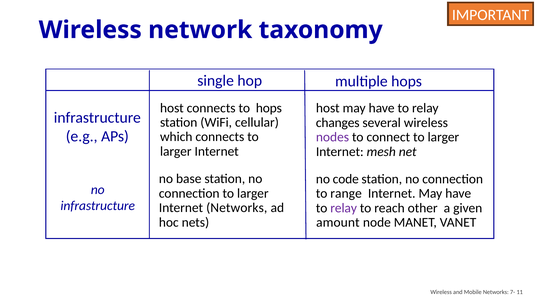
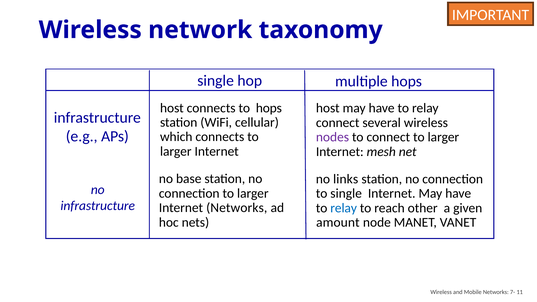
changes: changes -> connect (338, 123)
code: code -> links (346, 179)
to range: range -> single (346, 193)
relay colour: purple -> blue (344, 208)
